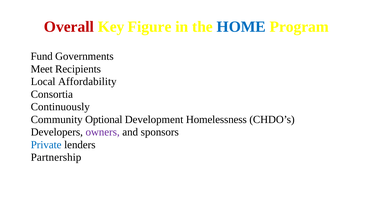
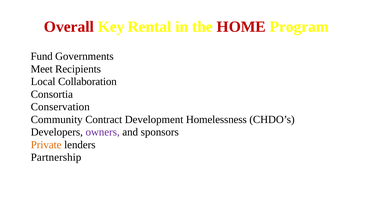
Figure: Figure -> Rental (149, 27)
HOME colour: blue -> red (241, 27)
Affordability: Affordability -> Collaboration (87, 82)
Continuously: Continuously -> Conservation (60, 107)
Optional: Optional -> Contract (104, 119)
Private colour: blue -> orange (46, 145)
